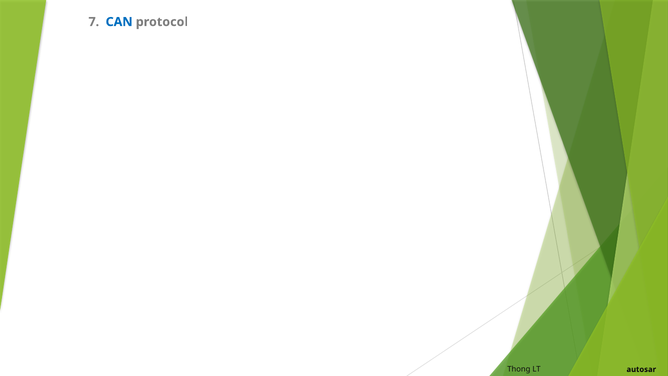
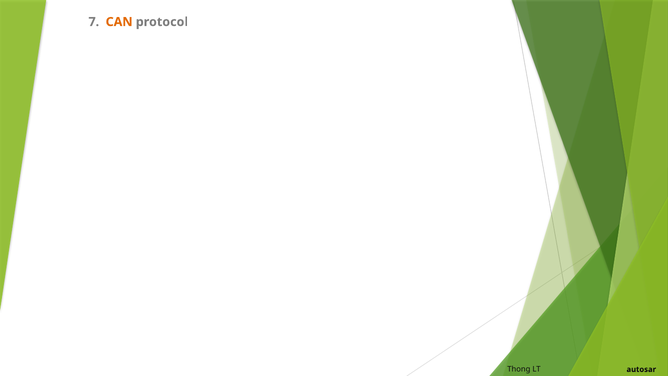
CAN colour: blue -> orange (119, 22)
